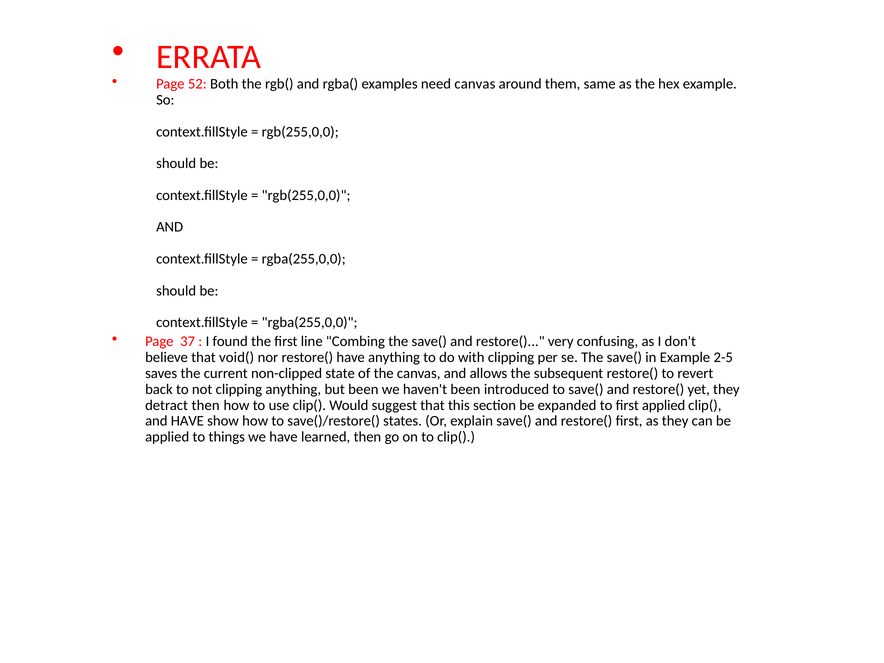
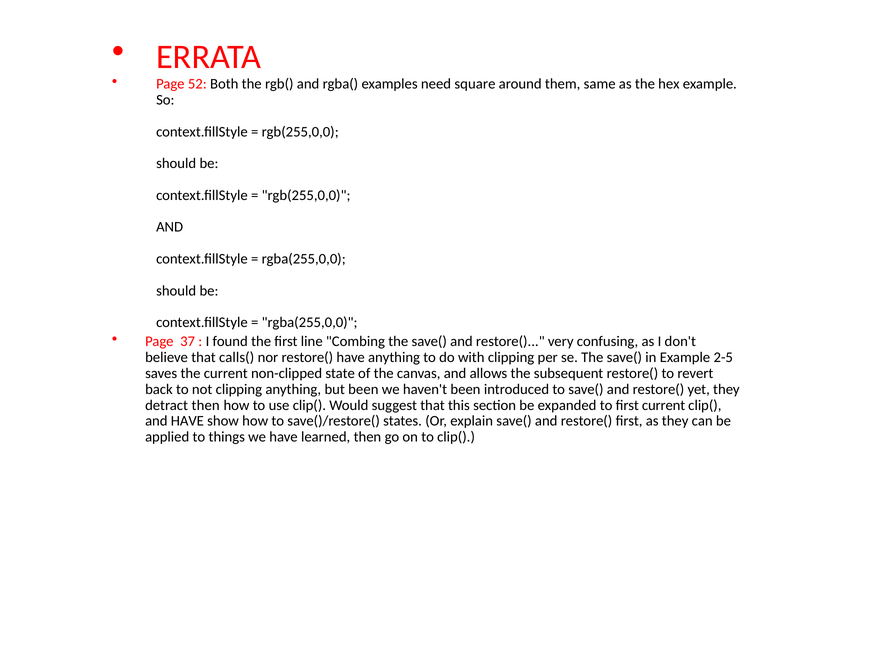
need canvas: canvas -> square (475, 84)
void(: void( -> calls( (237, 357)
first applied: applied -> current (664, 405)
